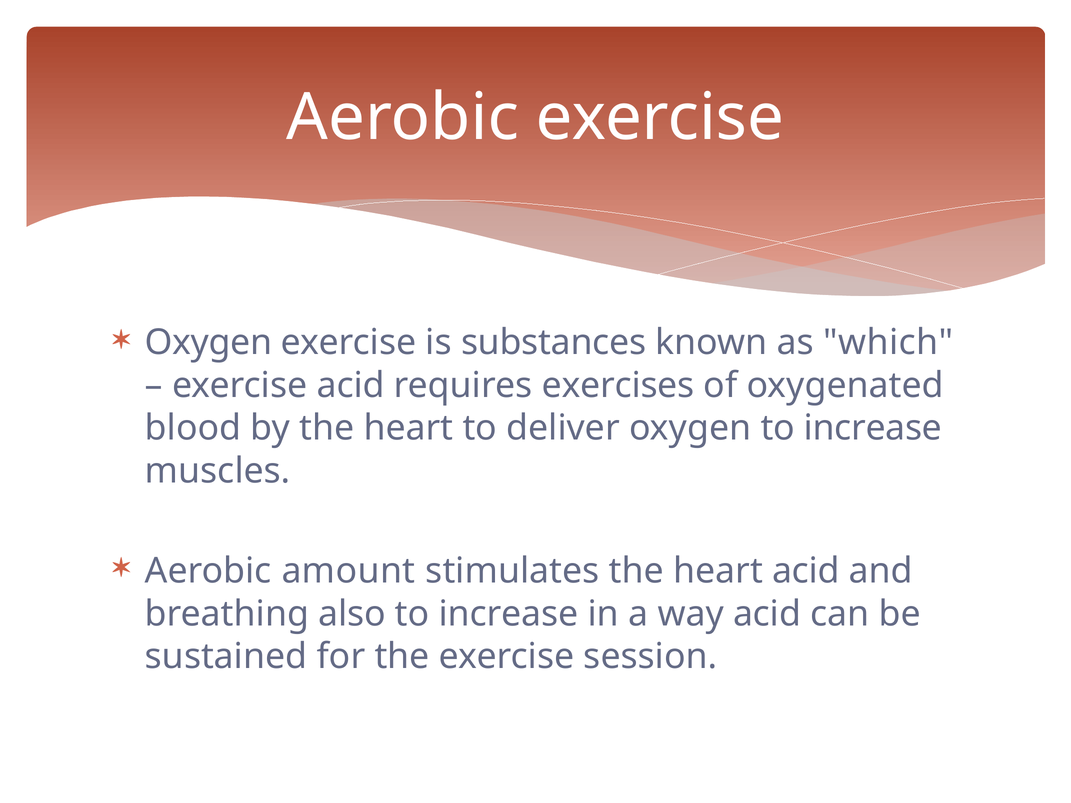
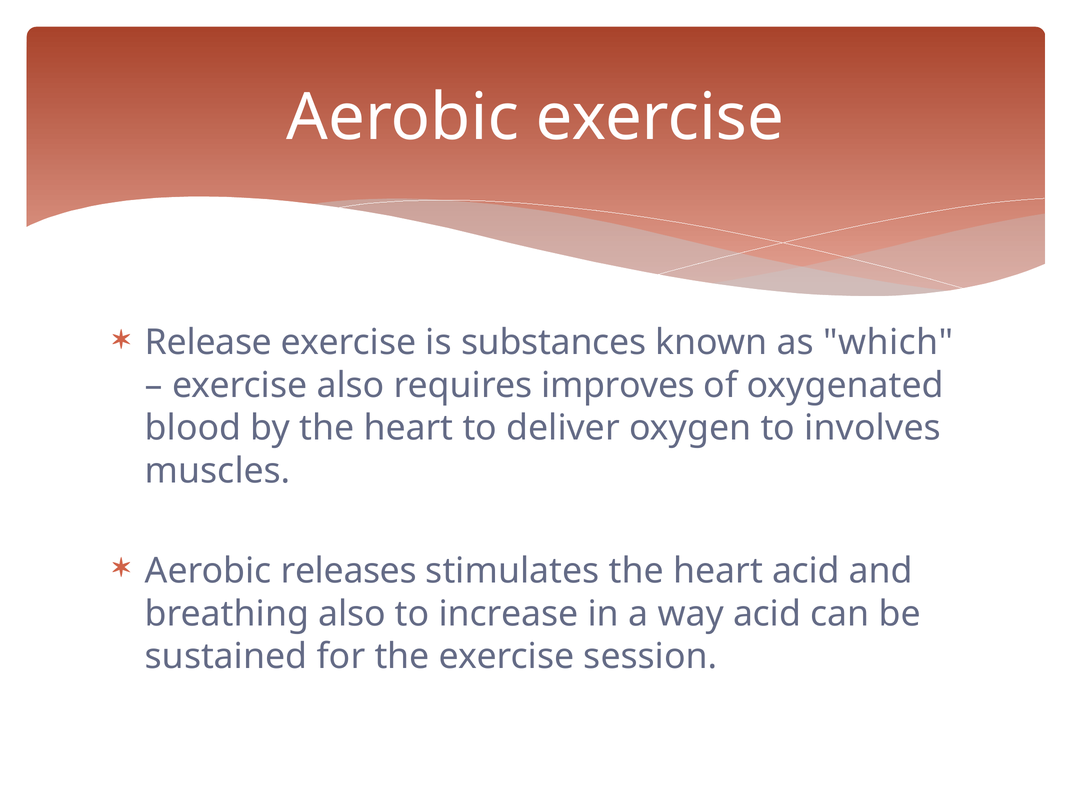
Oxygen: Oxygen -> Release (208, 343)
exercise acid: acid -> also (351, 385)
exercises: exercises -> improves (618, 385)
oxygen to increase: increase -> involves (873, 428)
amount: amount -> releases (349, 571)
